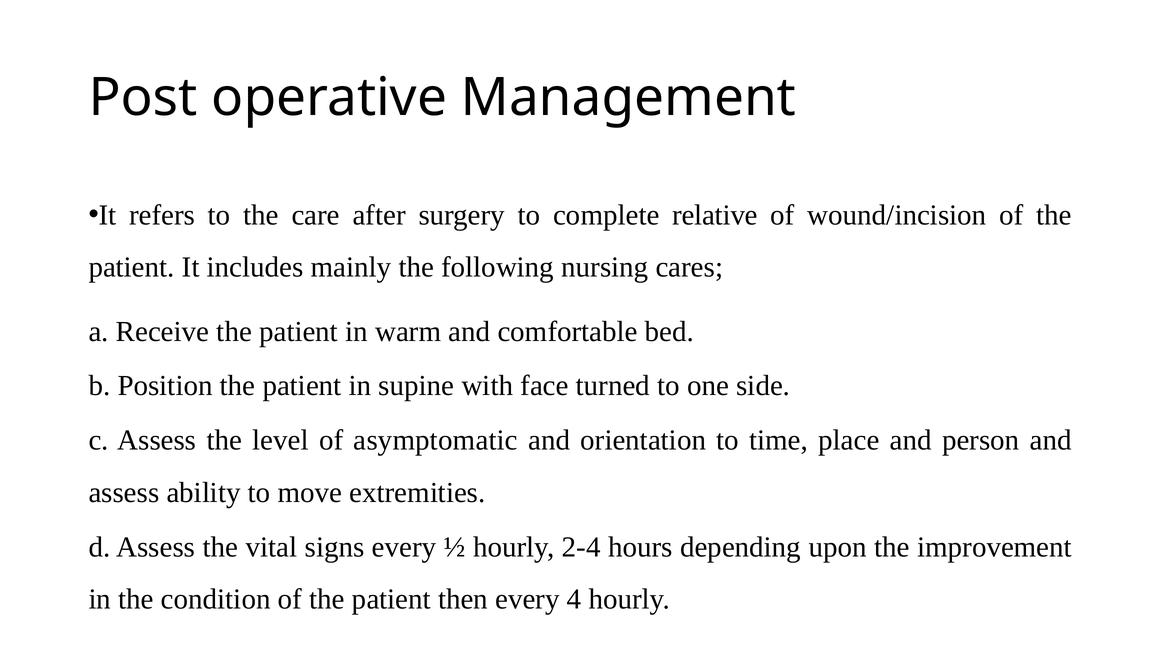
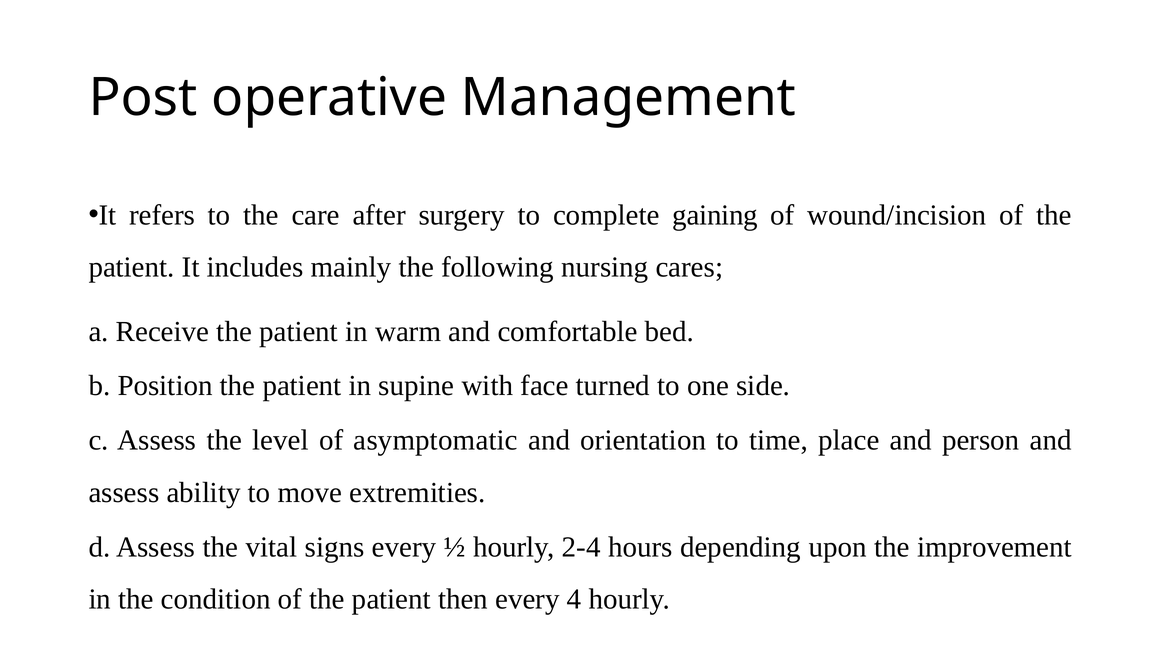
relative: relative -> gaining (715, 215)
